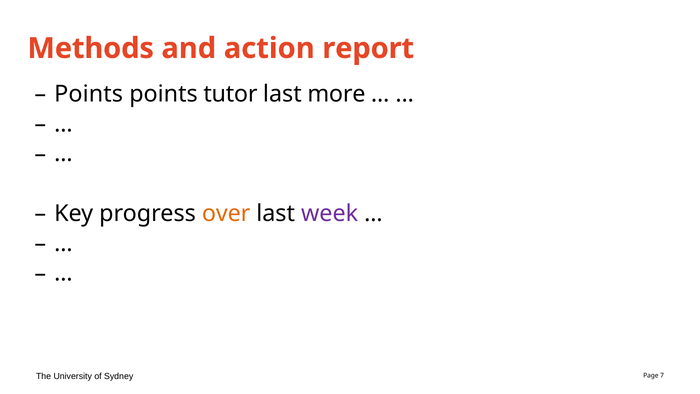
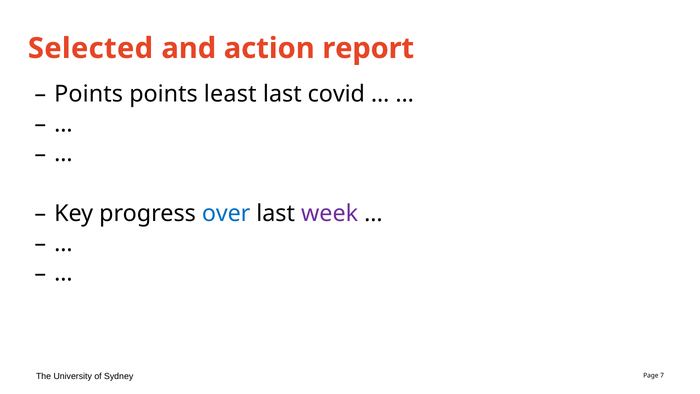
Methods: Methods -> Selected (90, 48)
tutor: tutor -> least (230, 94)
more: more -> covid (336, 94)
over colour: orange -> blue (226, 213)
